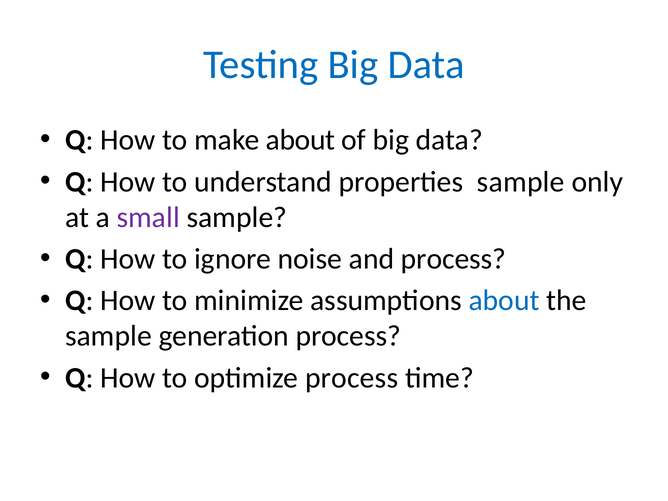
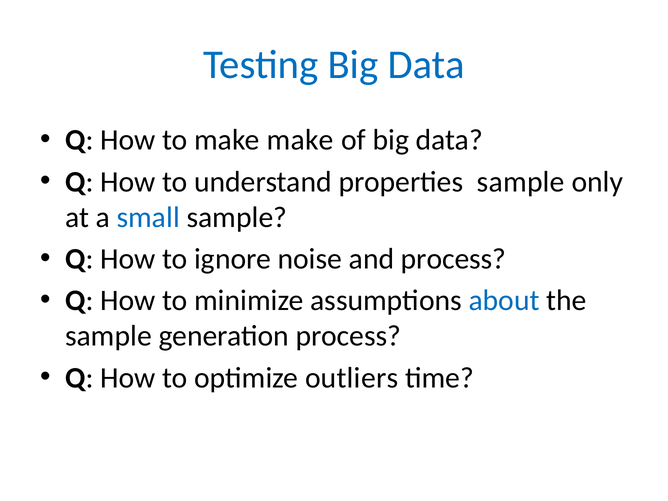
make about: about -> make (300, 140)
small colour: purple -> blue (148, 217)
optimize process: process -> outliers (352, 378)
